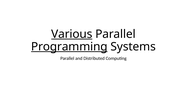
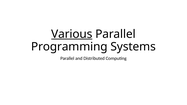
Programming underline: present -> none (69, 47)
